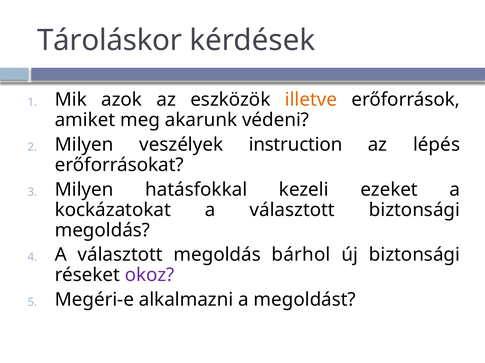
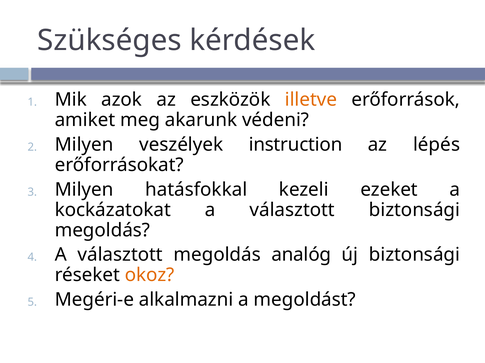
Tároláskor: Tároláskor -> Szükséges (109, 40)
bárhol: bárhol -> analóg (301, 255)
okoz colour: purple -> orange (150, 276)
